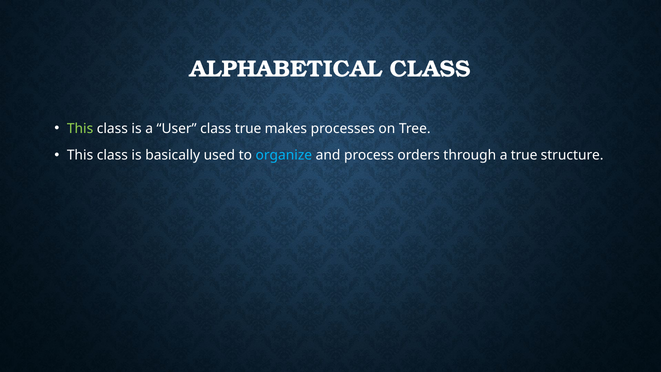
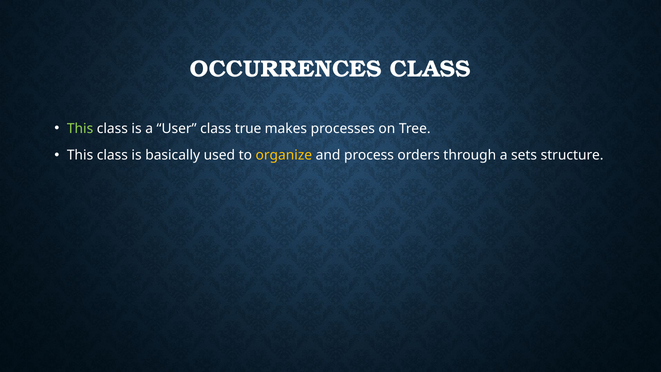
ALPHABETICAL: ALPHABETICAL -> OCCURRENCES (286, 69)
organize colour: light blue -> yellow (284, 155)
a true: true -> sets (524, 155)
